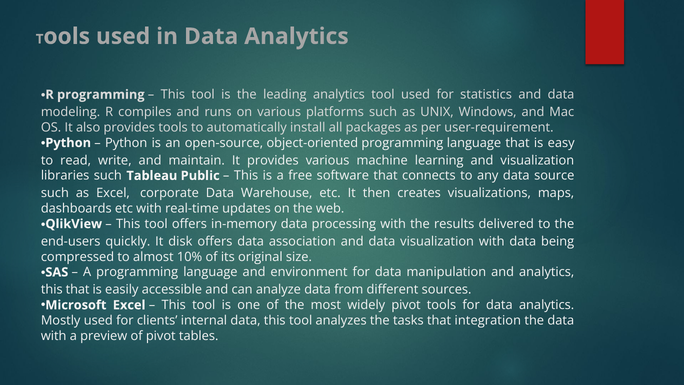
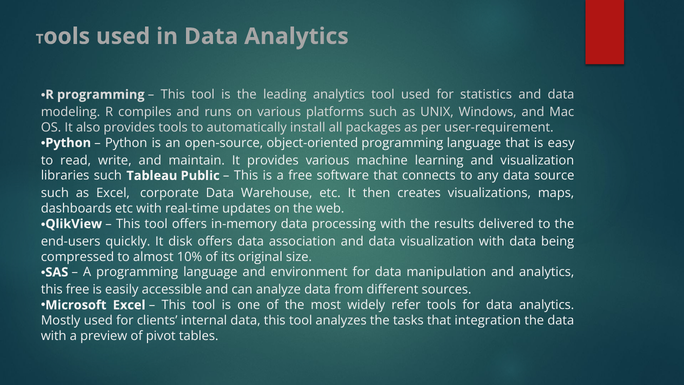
this that: that -> free (78, 289)
widely pivot: pivot -> refer (406, 305)
